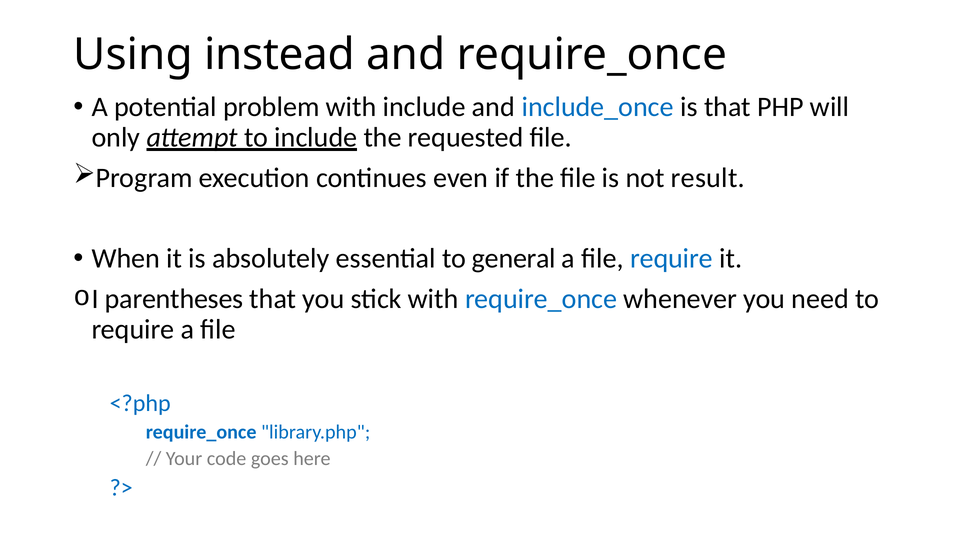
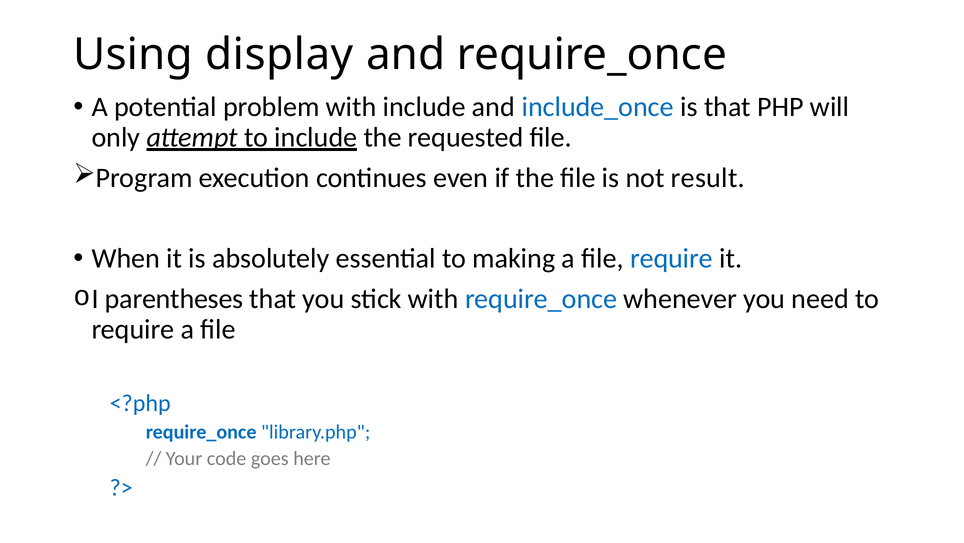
instead: instead -> display (279, 55)
general: general -> making (514, 258)
